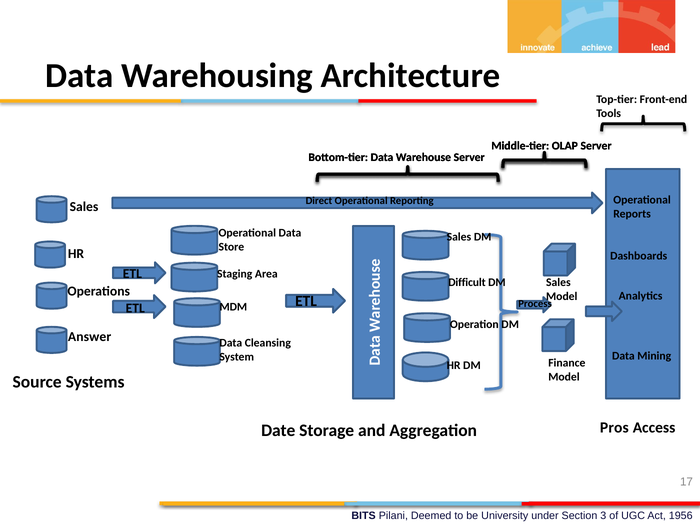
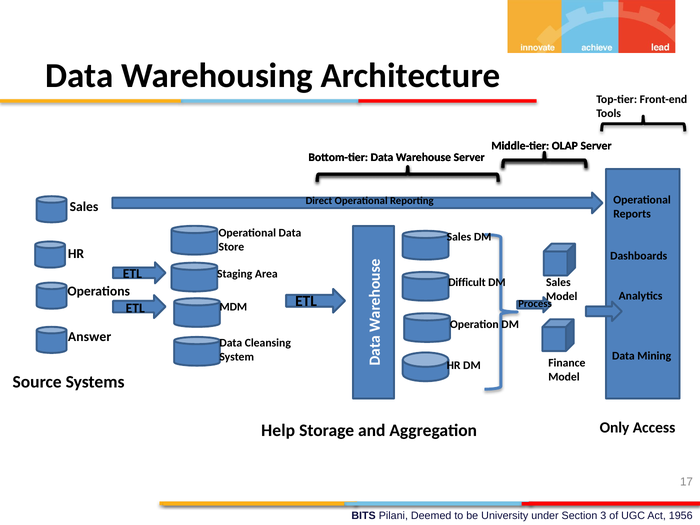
Pros: Pros -> Only (615, 428)
Date: Date -> Help (278, 430)
